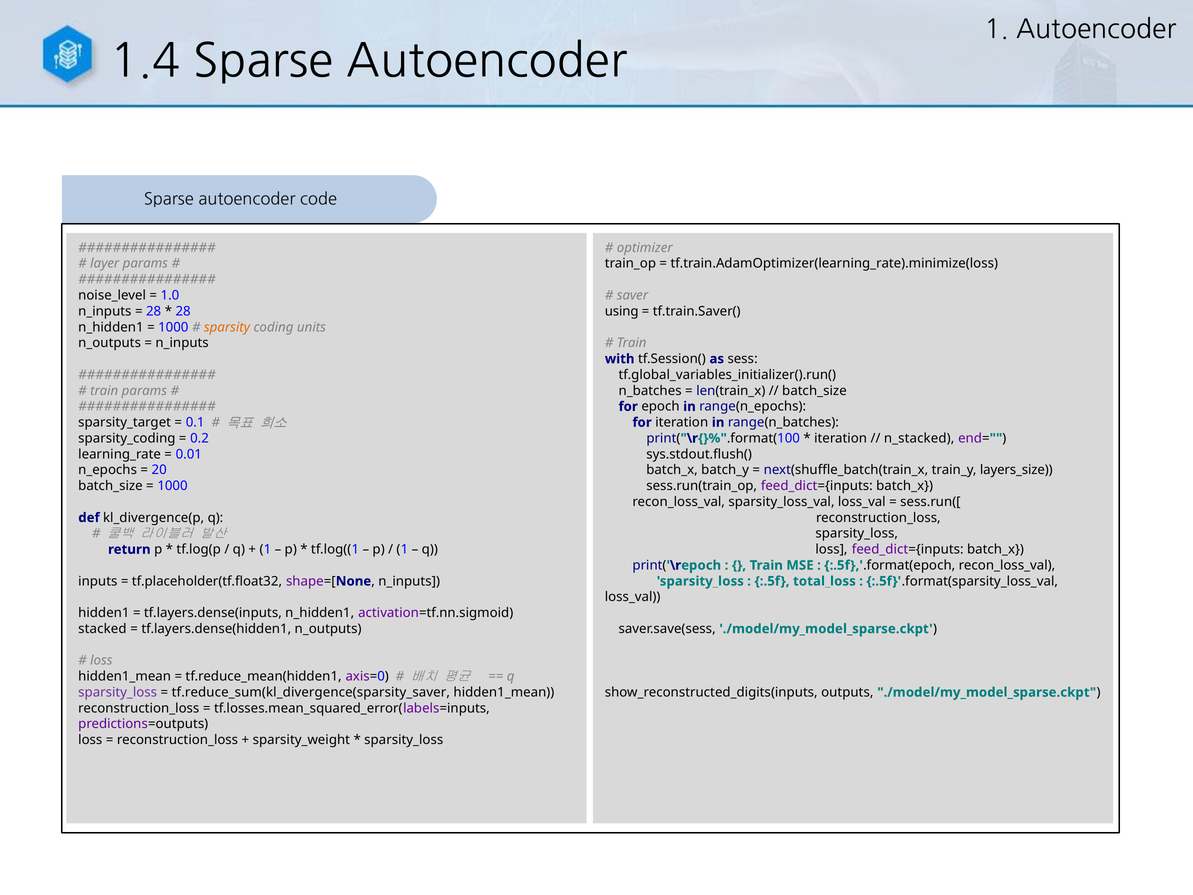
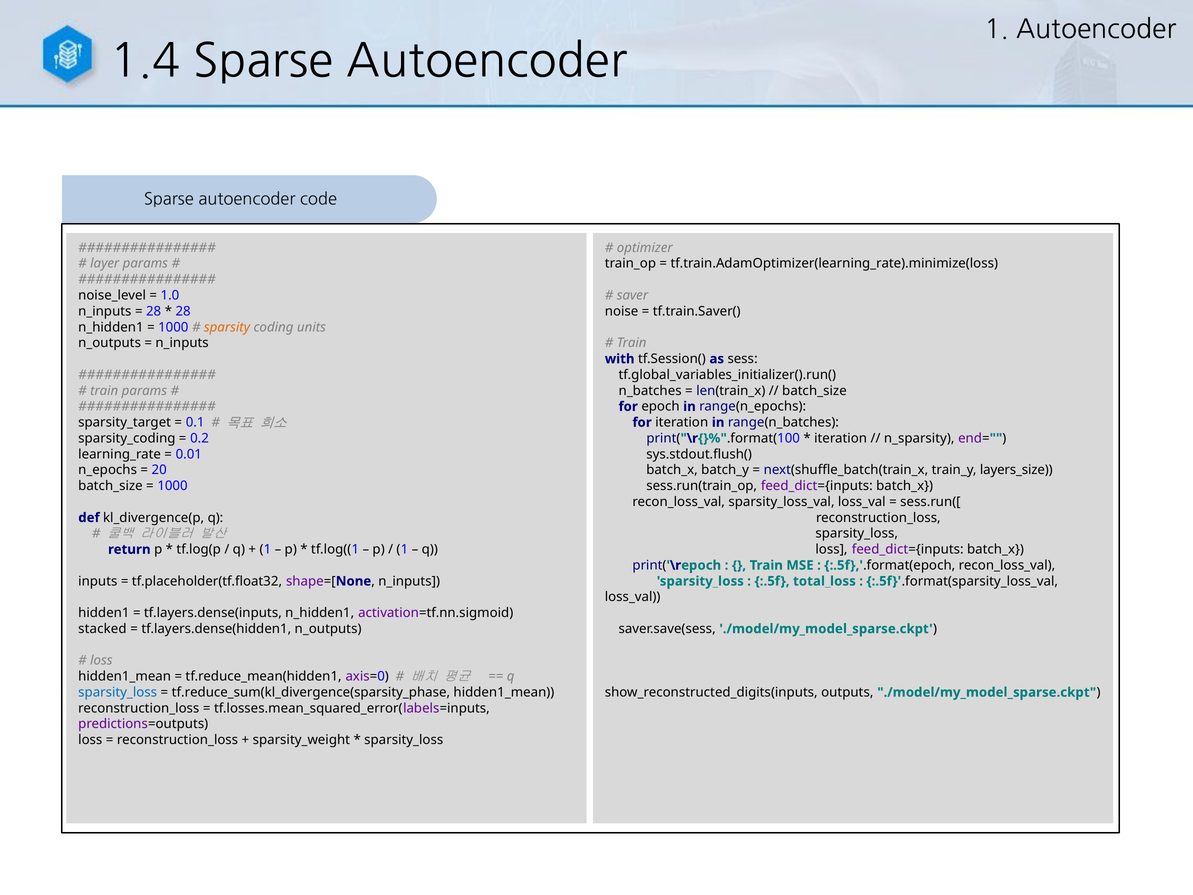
using: using -> noise (622, 311)
n_stacked: n_stacked -> n_sparsity (919, 438)
sparsity_loss colour: purple -> blue (118, 692)
tf.reduce_sum(kl_divergence(sparsity_saver: tf.reduce_sum(kl_divergence(sparsity_saver -> tf.reduce_sum(kl_divergence(sparsity_phase (311, 692)
